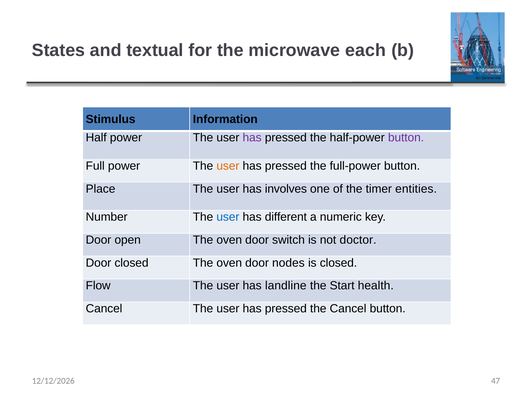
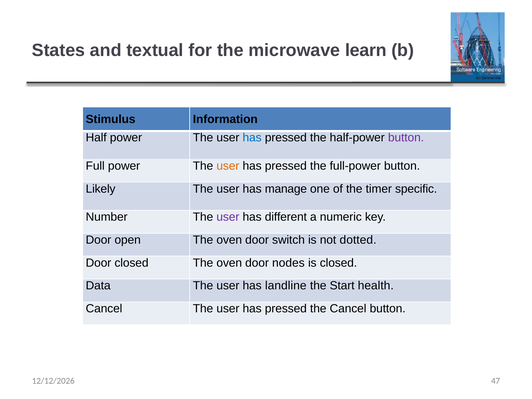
each: each -> learn (366, 50)
has colour: purple -> blue (252, 138)
Place: Place -> Likely (101, 189)
involves: involves -> manage (286, 189)
entities: entities -> specific (416, 189)
user colour: blue -> purple (228, 217)
doctor: doctor -> dotted (358, 240)
Flow: Flow -> Data (98, 286)
